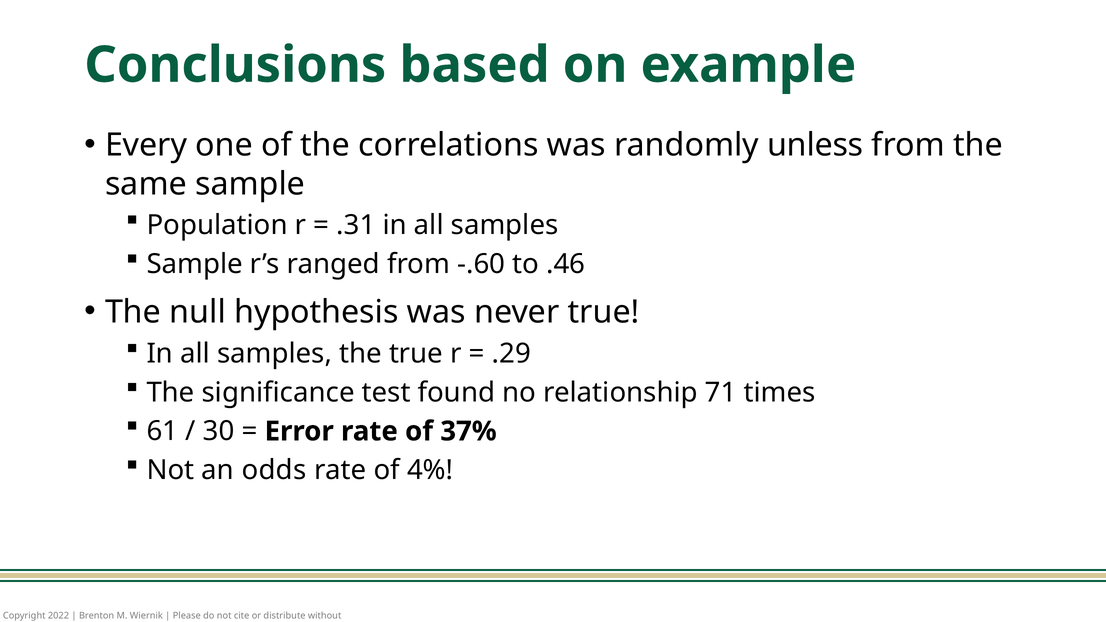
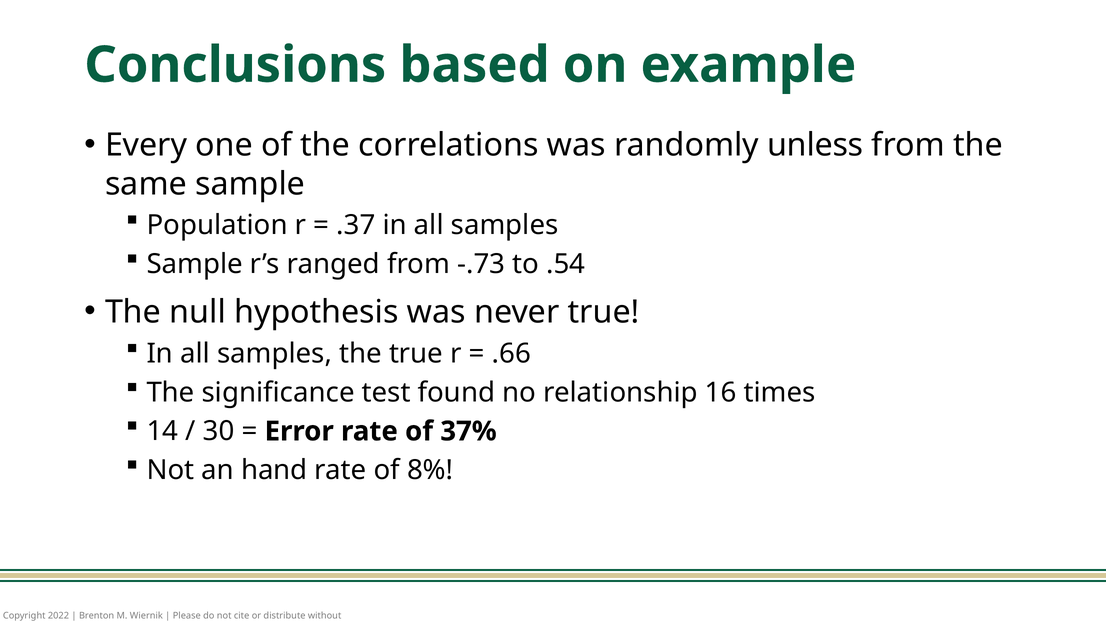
.31: .31 -> .37 (356, 225)
-.60: -.60 -> -.73 (481, 264)
.46: .46 -> .54 (566, 264)
.29: .29 -> .66 (511, 354)
71: 71 -> 16 (721, 392)
61: 61 -> 14 (162, 431)
odds: odds -> hand (274, 470)
4%: 4% -> 8% (430, 470)
